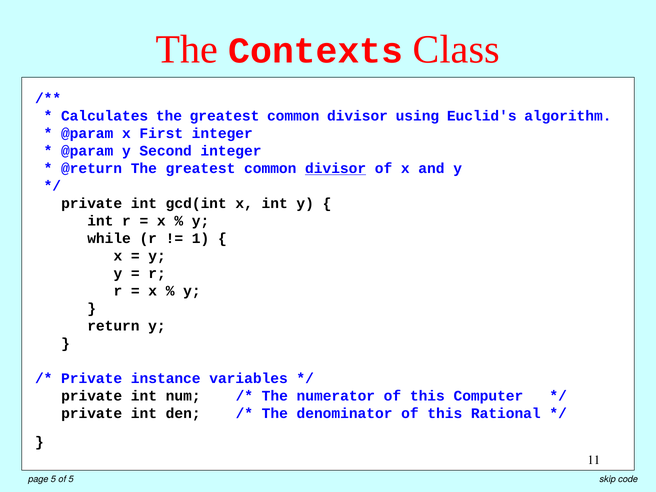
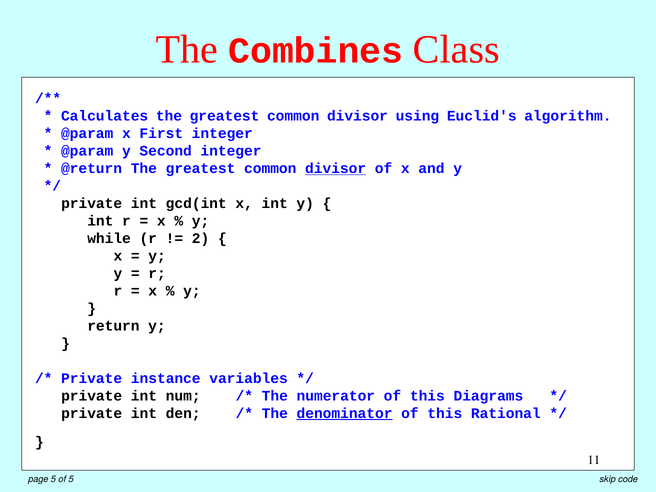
Contexts: Contexts -> Combines (316, 50)
1: 1 -> 2 (201, 238)
Computer: Computer -> Diagrams (488, 396)
denominator underline: none -> present (345, 413)
